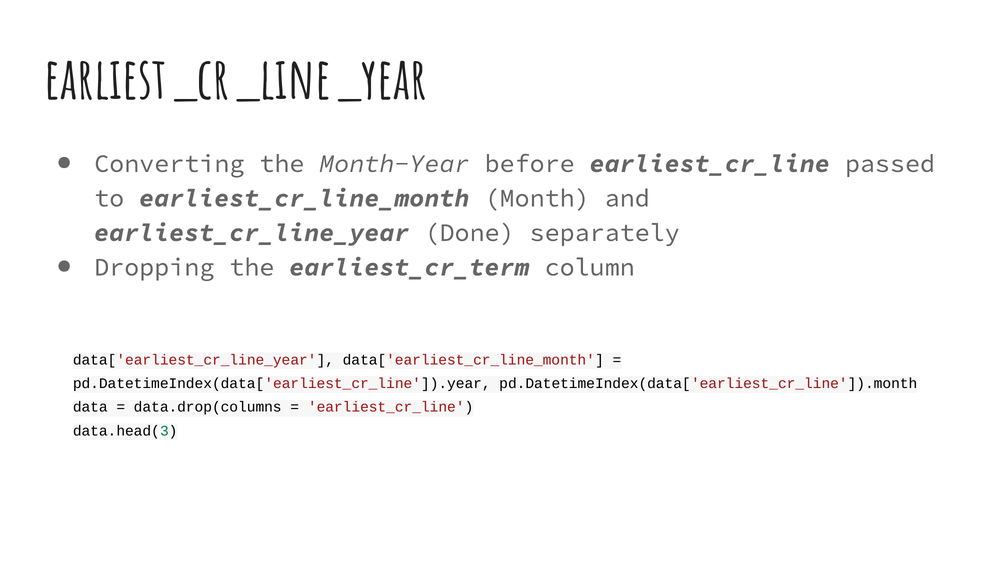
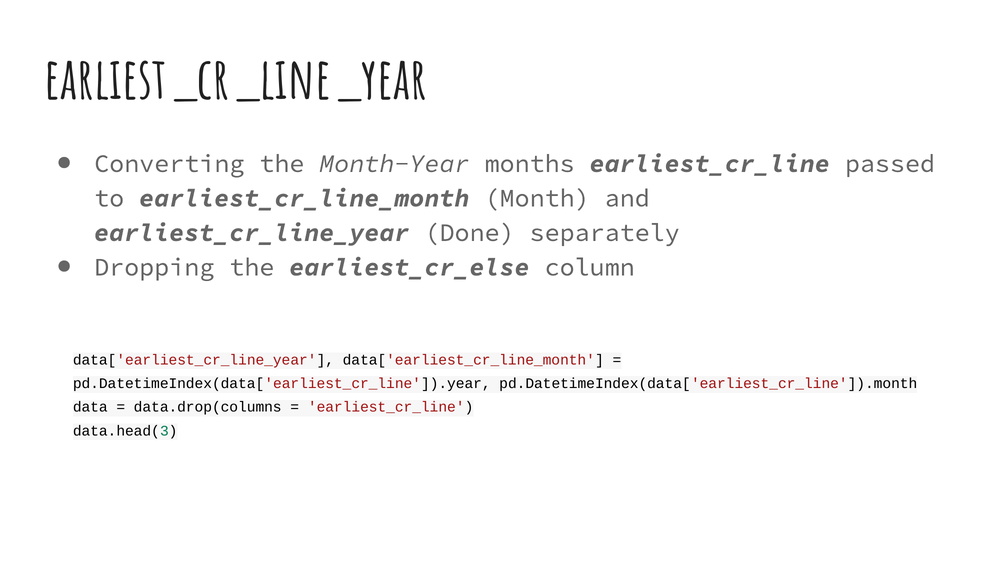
before: before -> months (530, 164)
earliest_cr_term: earliest_cr_term -> earliest_cr_else (410, 267)
